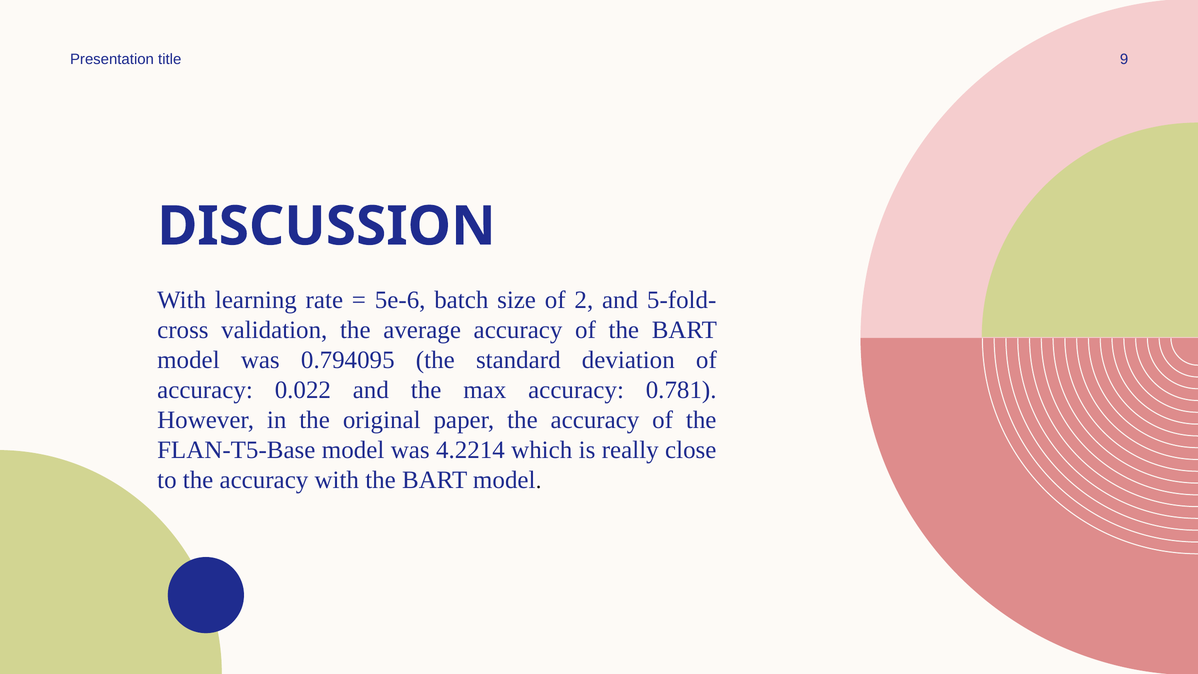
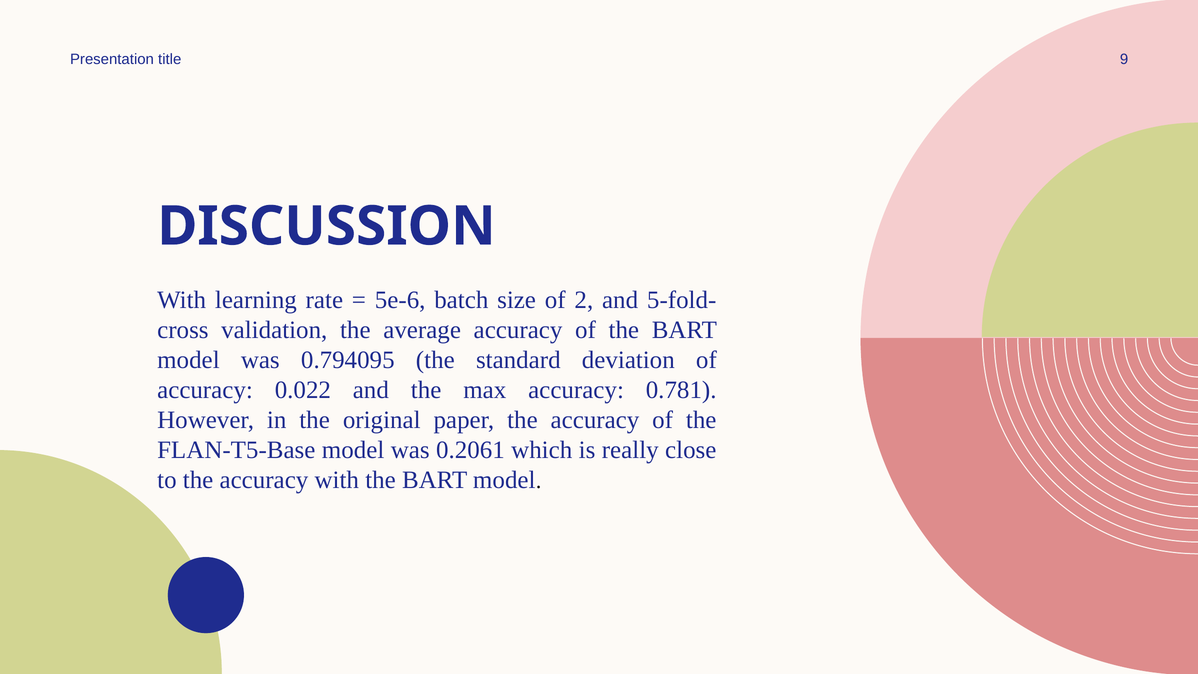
4.2214: 4.2214 -> 0.2061 (470, 450)
